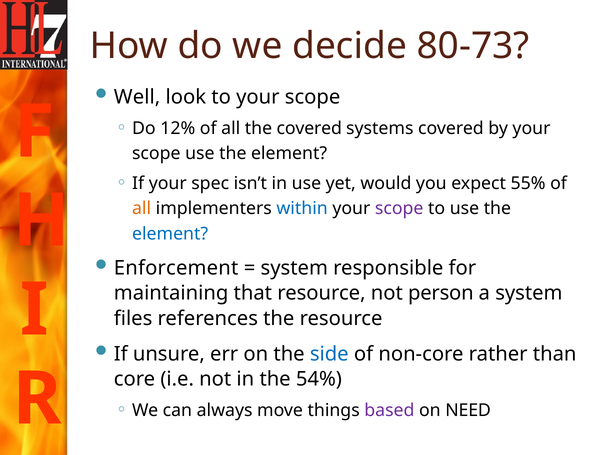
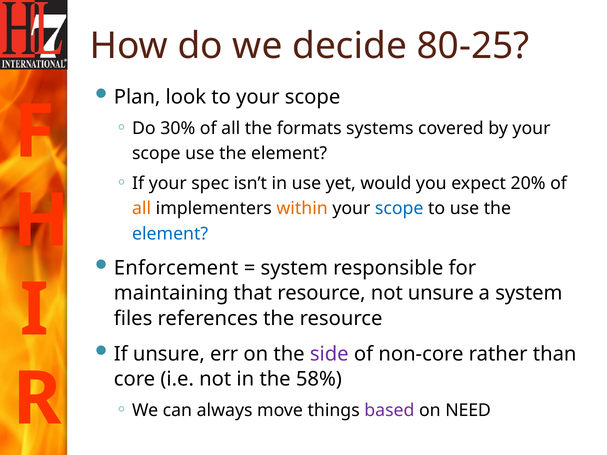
80-73: 80-73 -> 80-25 (473, 46)
Well: Well -> Plan (137, 97)
12%: 12% -> 30% (178, 128)
the covered: covered -> formats (309, 128)
55%: 55% -> 20% (528, 183)
within colour: blue -> orange (302, 209)
scope colour: purple -> blue (399, 209)
not person: person -> unsure (441, 293)
side colour: blue -> purple (329, 354)
54%: 54% -> 58% (319, 379)
